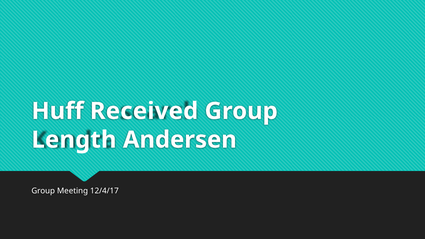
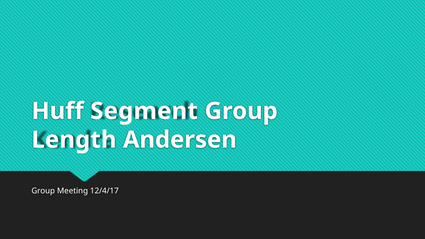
Received: Received -> Segment (144, 111)
